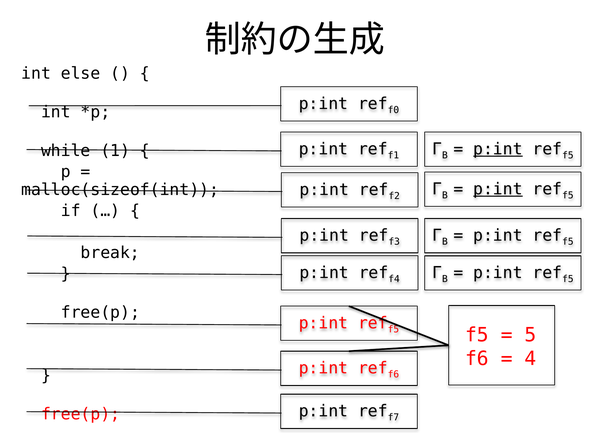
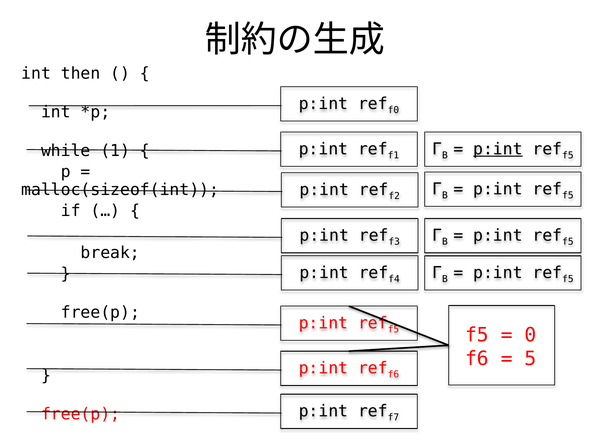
else: else -> then (81, 73)
p:int underline: present -> none (498, 189)
5: 5 -> 0 (530, 335)
4: 4 -> 5 (530, 358)
